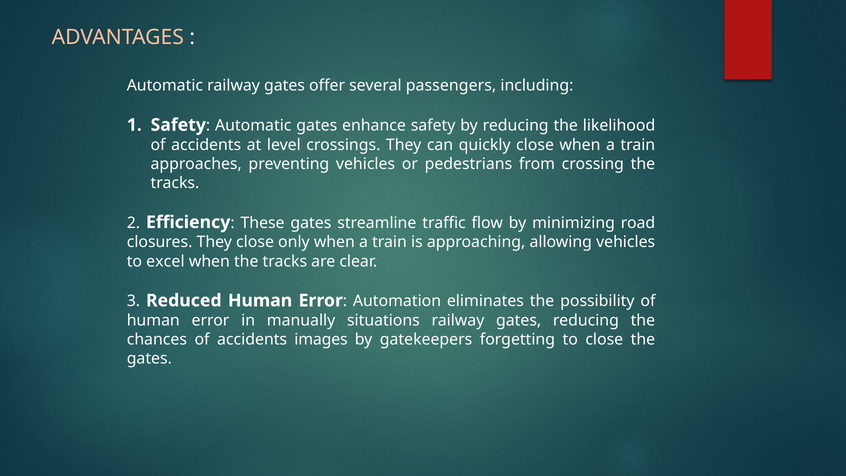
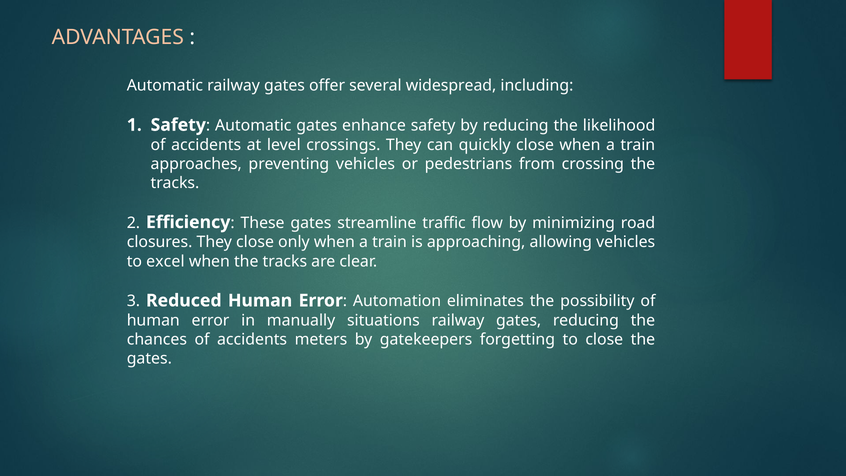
passengers: passengers -> widespread (451, 86)
images: images -> meters (321, 339)
